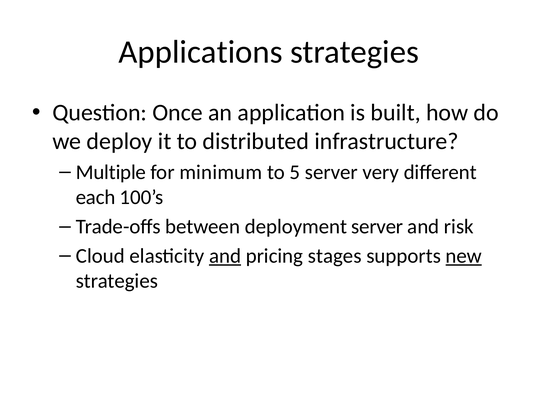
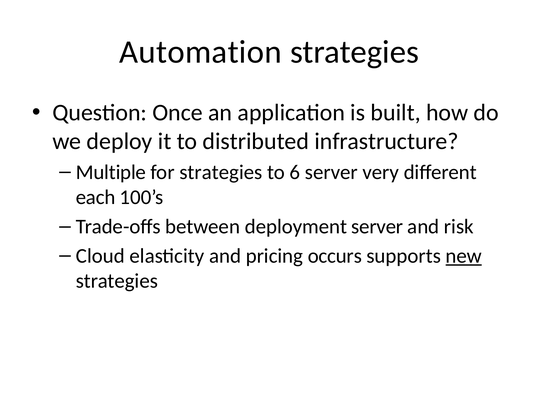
Applications: Applications -> Automation (200, 52)
for minimum: minimum -> strategies (221, 172)
5: 5 -> 6 (295, 172)
and underline: present -> none (225, 256)
stages: stages -> occurs (335, 256)
